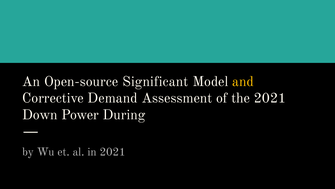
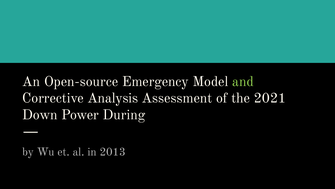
Significant: Significant -> Emergency (155, 81)
and colour: yellow -> light green (243, 81)
Demand: Demand -> Analysis (113, 98)
in 2021: 2021 -> 2013 (113, 152)
